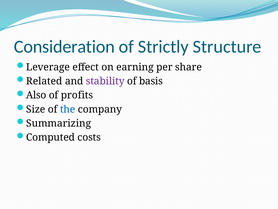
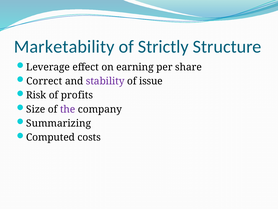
Consideration: Consideration -> Marketability (64, 47)
Related: Related -> Correct (44, 81)
basis: basis -> issue (151, 81)
Also: Also -> Risk (36, 95)
the colour: blue -> purple (68, 109)
